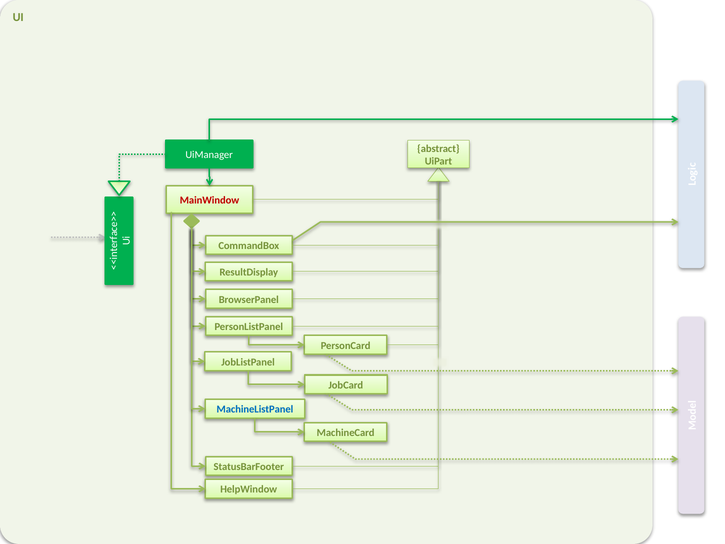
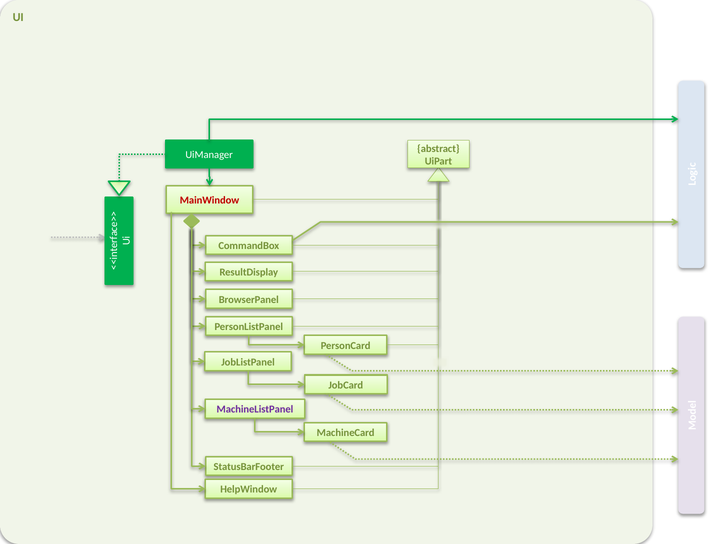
MachineListPanel colour: blue -> purple (255, 409)
